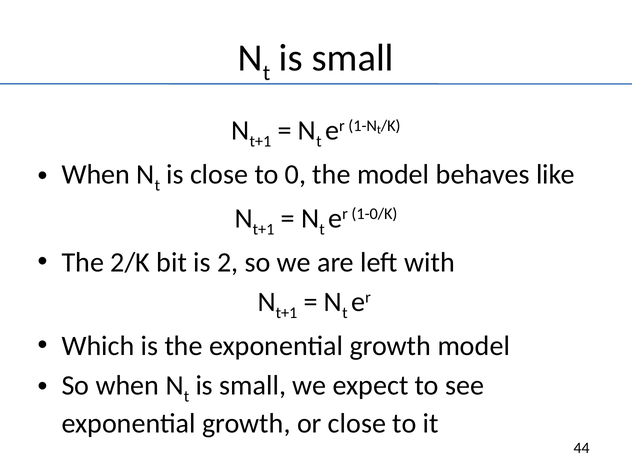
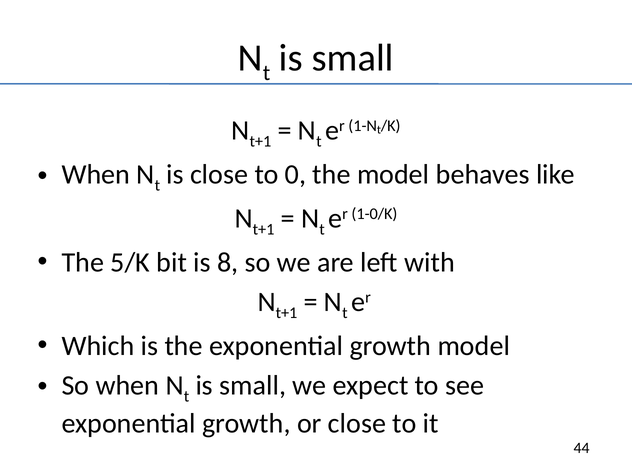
2/K: 2/K -> 5/K (130, 263)
2: 2 -> 8 (228, 263)
